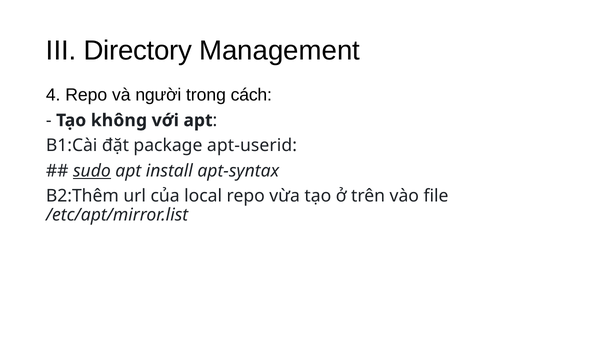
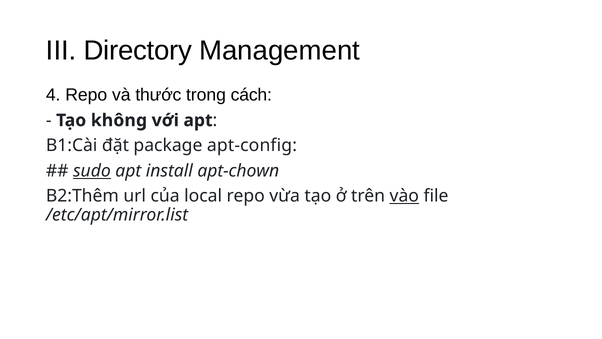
người: người -> thước (158, 95)
apt-userid: apt-userid -> apt-config (252, 145)
apt-syntax: apt-syntax -> apt-chown (238, 171)
vào underline: none -> present (404, 196)
